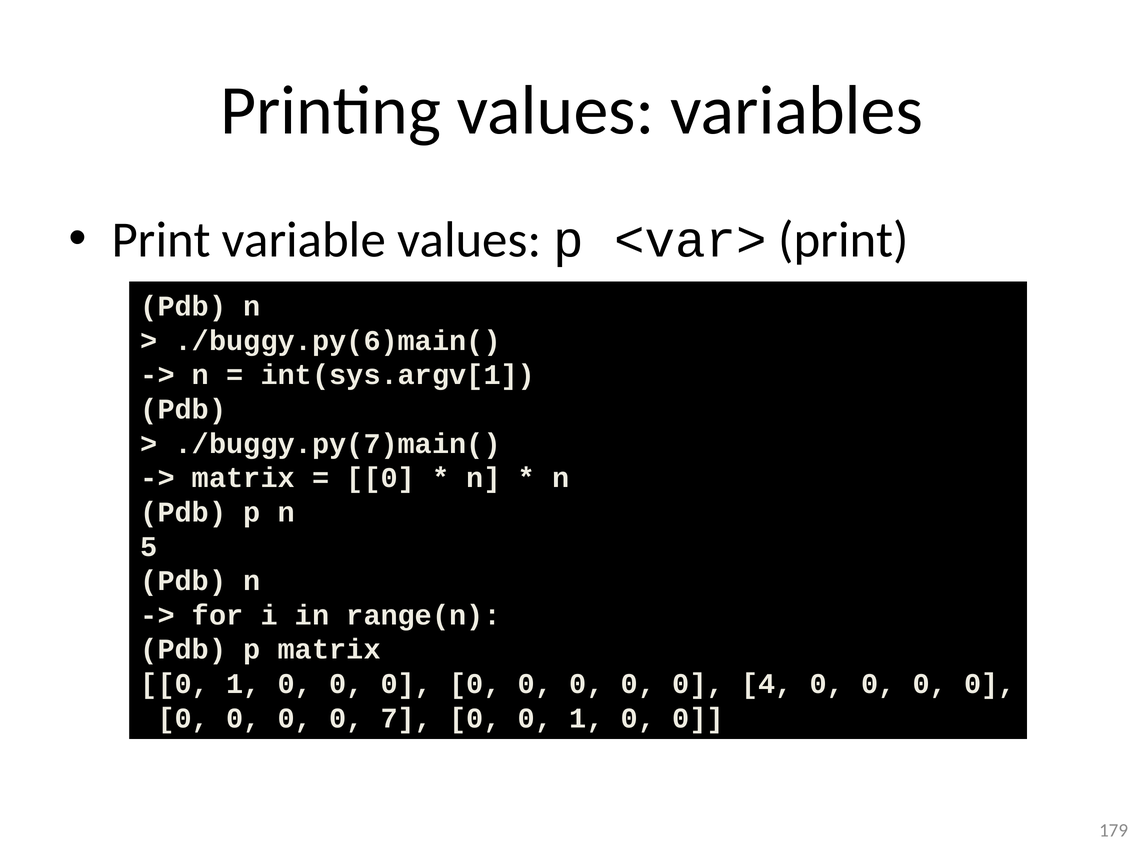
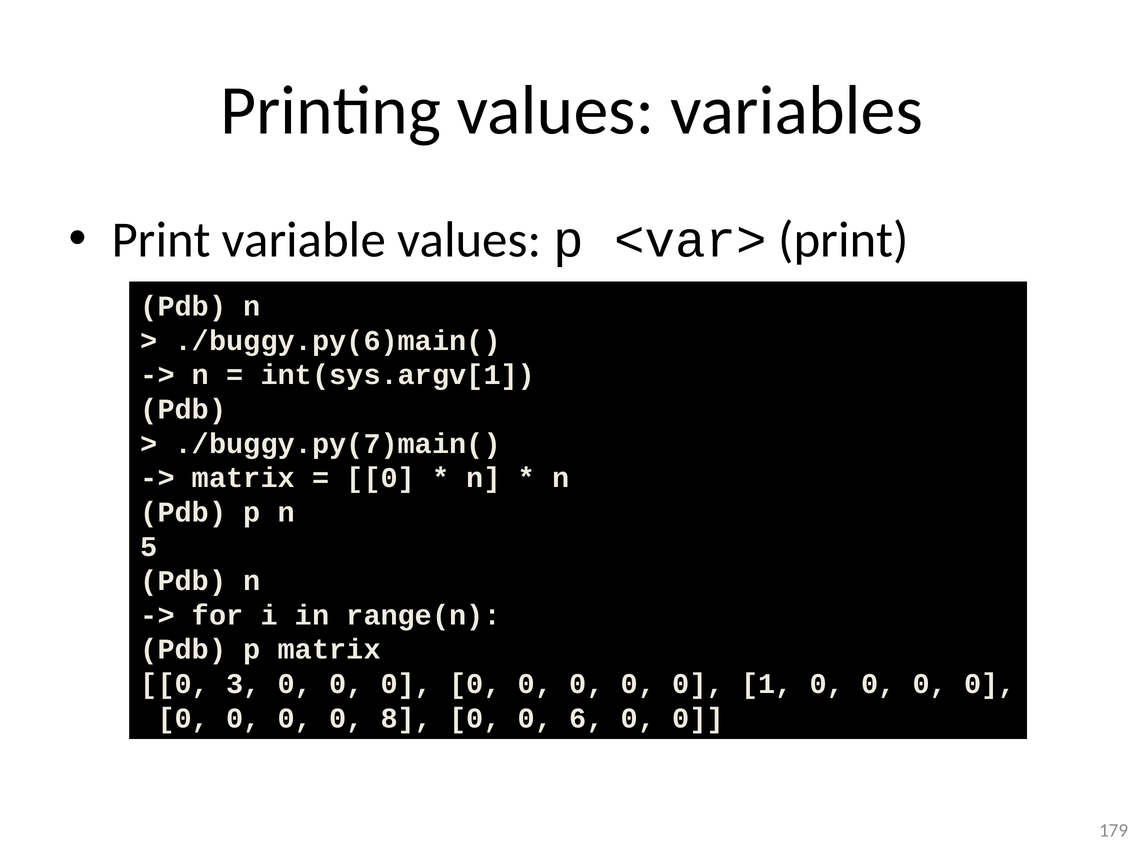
1: 1 -> 3 (243, 684)
4: 4 -> 1 (767, 684)
7: 7 -> 8 (406, 718)
0 0 1: 1 -> 6 (587, 718)
